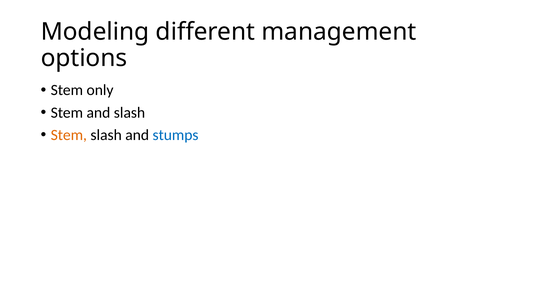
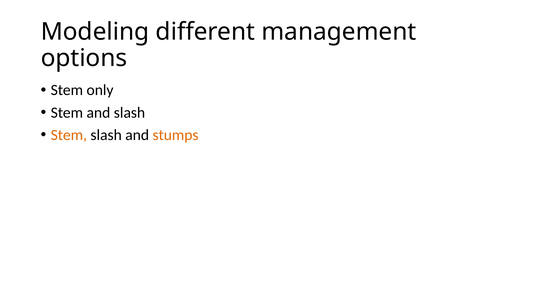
stumps colour: blue -> orange (176, 135)
